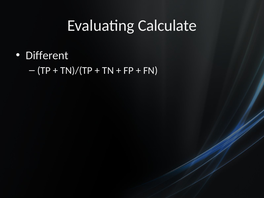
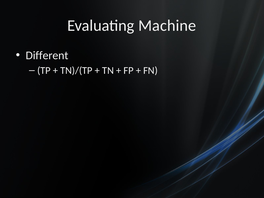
Calculate: Calculate -> Machine (167, 26)
